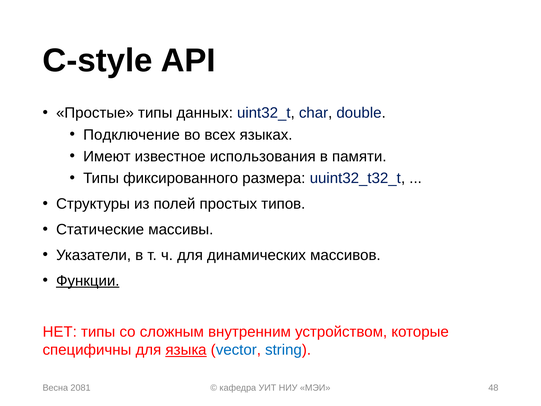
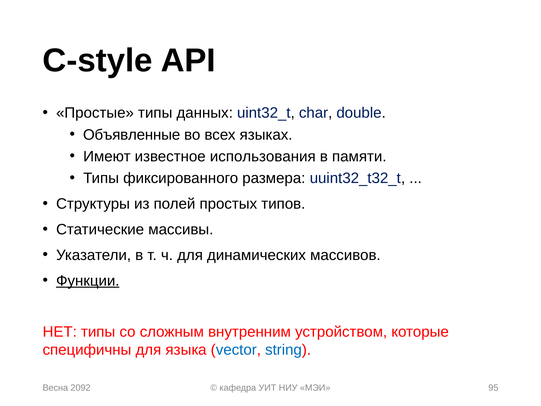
Подключение: Подключение -> Объявленные (132, 135)
языка underline: present -> none (186, 350)
2081: 2081 -> 2092 (81, 387)
48: 48 -> 95 (493, 387)
